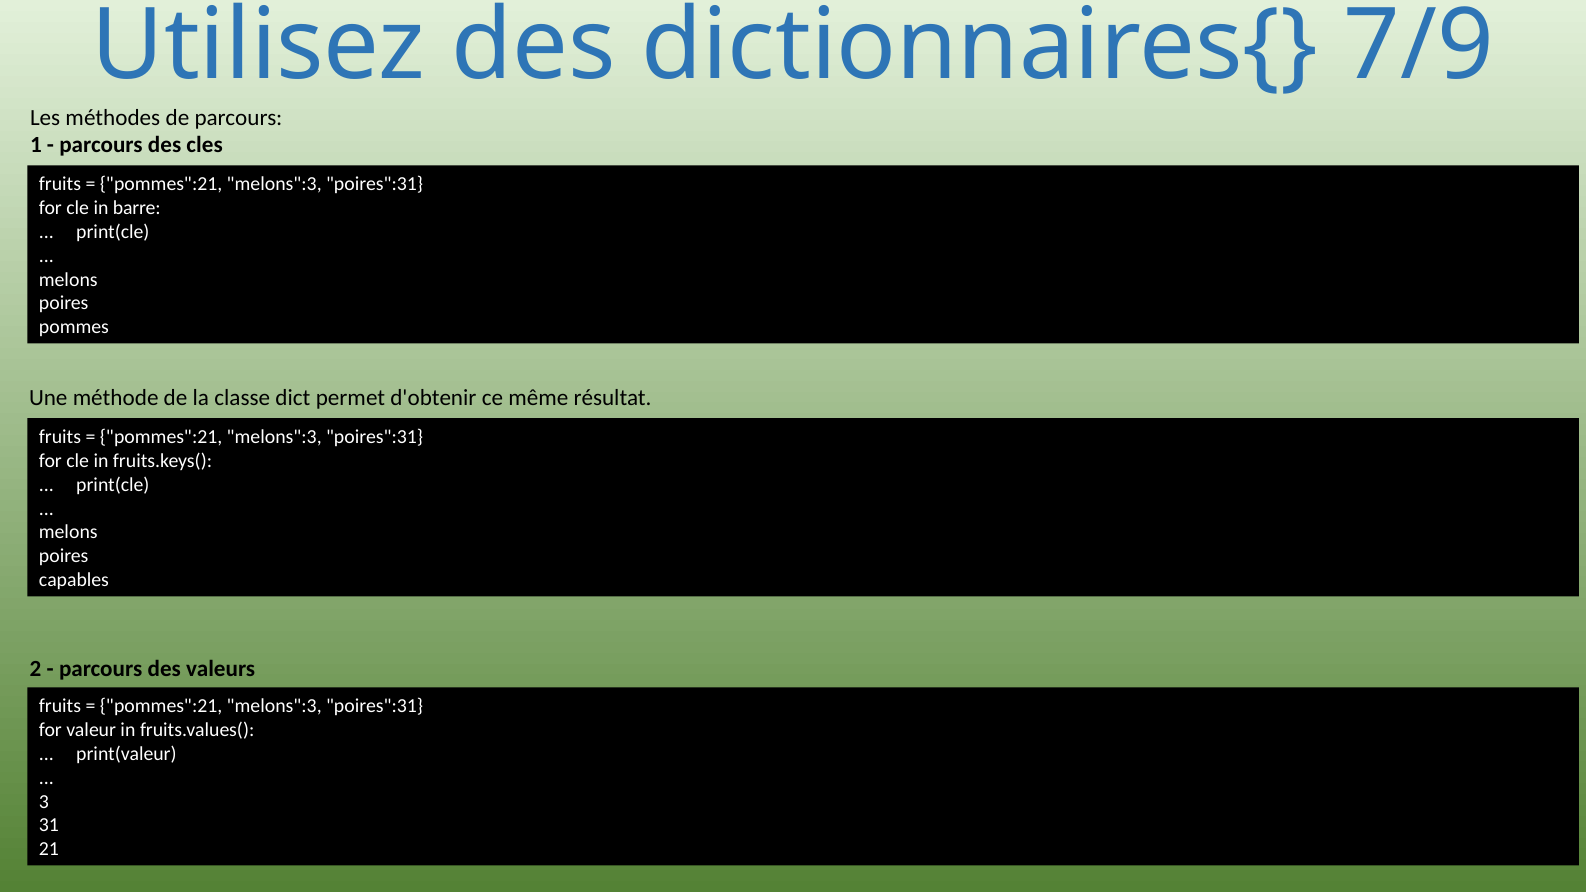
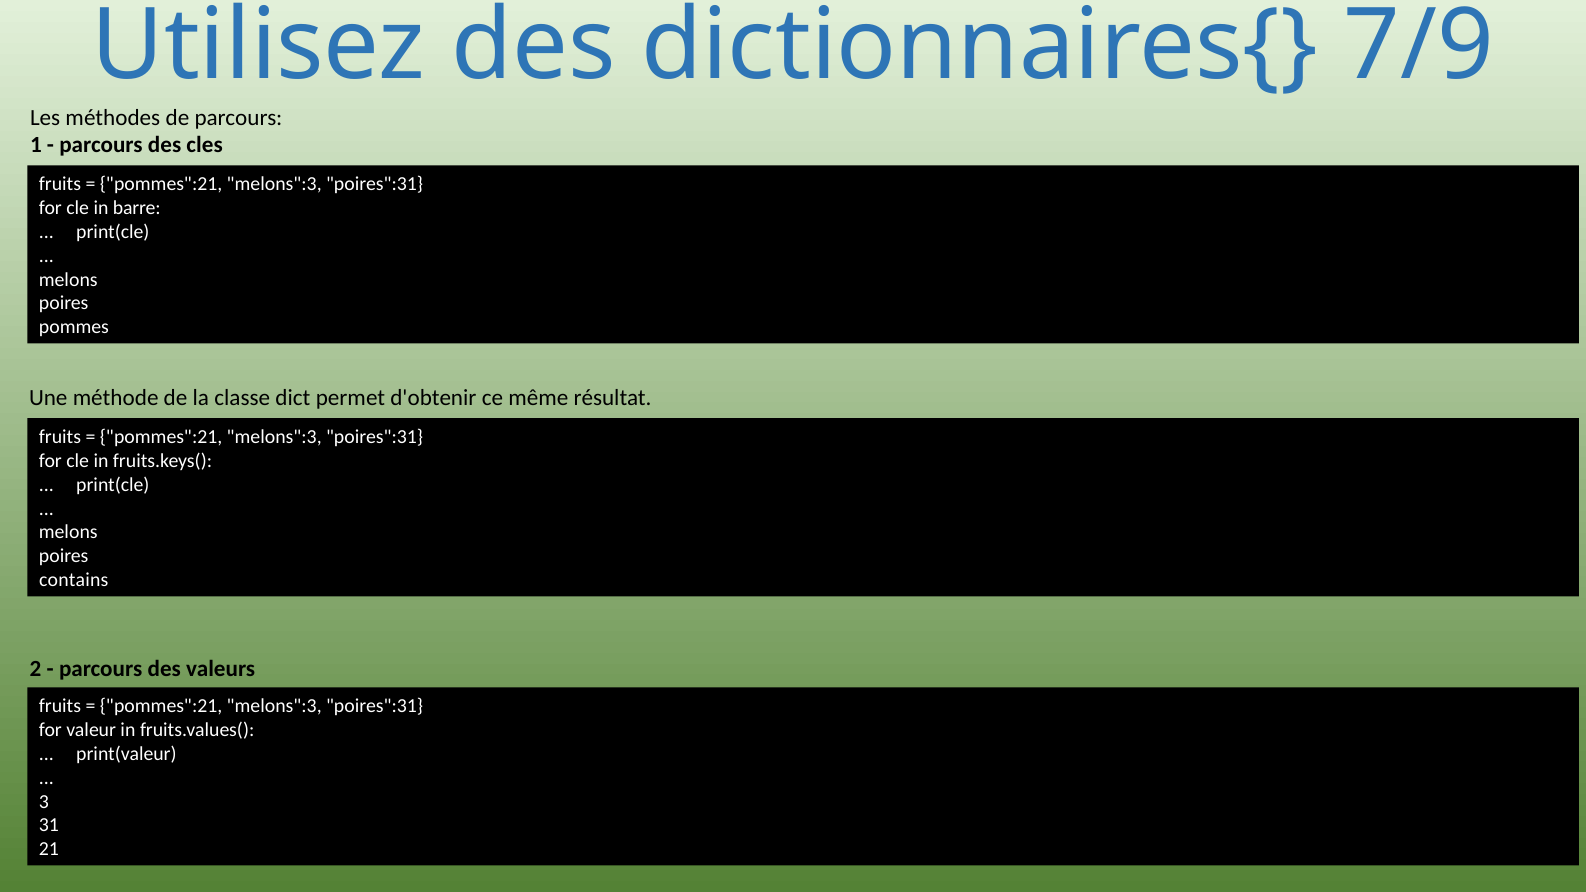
capables: capables -> contains (74, 580)
